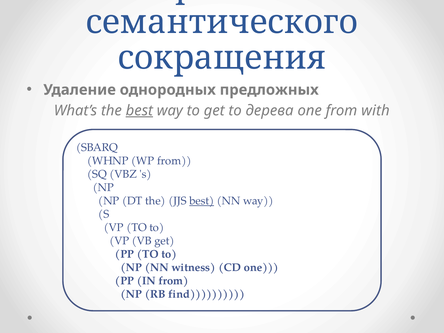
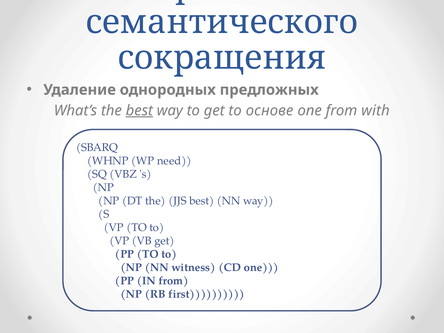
дерева: дерева -> основе (270, 111)
WP from: from -> need (174, 161)
best underline: present -> none (202, 201)
find: find -> first (207, 294)
